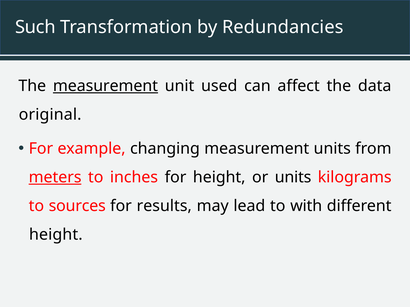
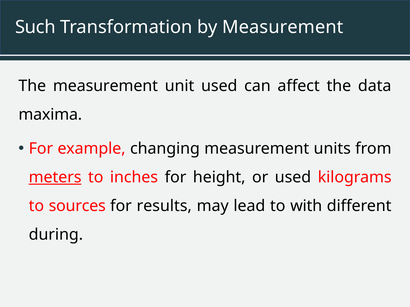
by Redundancies: Redundancies -> Measurement (283, 27)
measurement underline: present -> none (105, 86)
original: original -> maxima (50, 115)
or units: units -> used (293, 178)
height: height -> during (56, 235)
